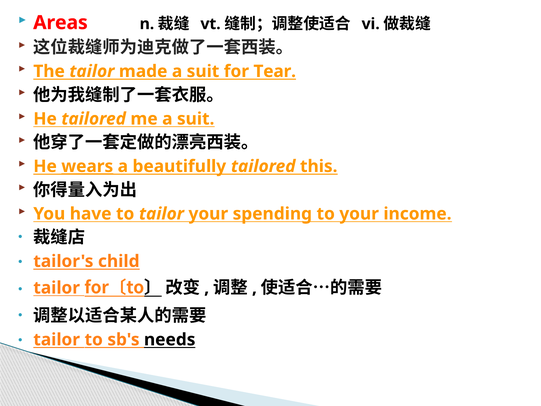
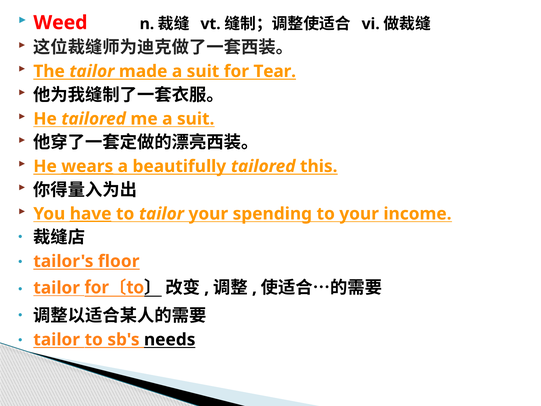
Areas: Areas -> Weed (60, 23)
have underline: none -> present (91, 214)
child: child -> floor (119, 261)
